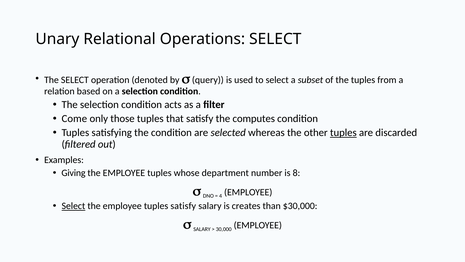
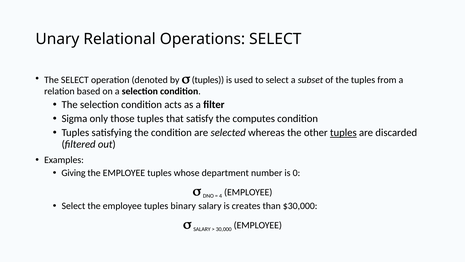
query: query -> tuples (208, 80)
Come: Come -> Sigma (74, 119)
8: 8 -> 0 (296, 173)
Select underline: present -> none (73, 206)
tuples satisfy: satisfy -> binary (183, 206)
